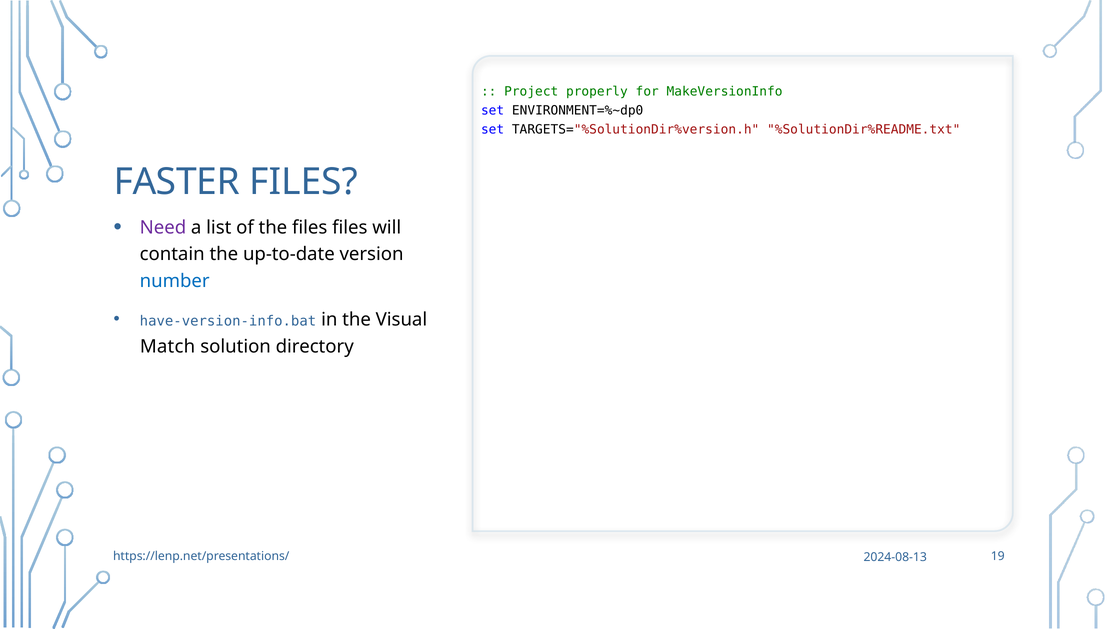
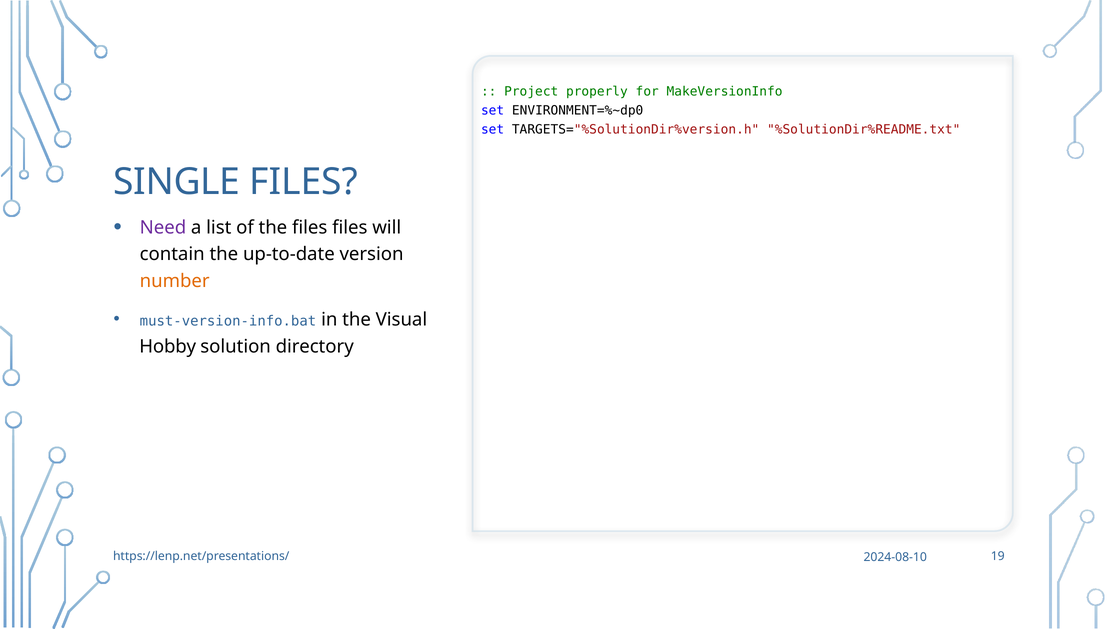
FASTER: FASTER -> SINGLE (177, 182)
number colour: blue -> orange (175, 281)
have-version-info.bat: have-version-info.bat -> must-version-info.bat (228, 321)
Match: Match -> Hobby (168, 346)
2024-08-13: 2024-08-13 -> 2024-08-10 (895, 557)
